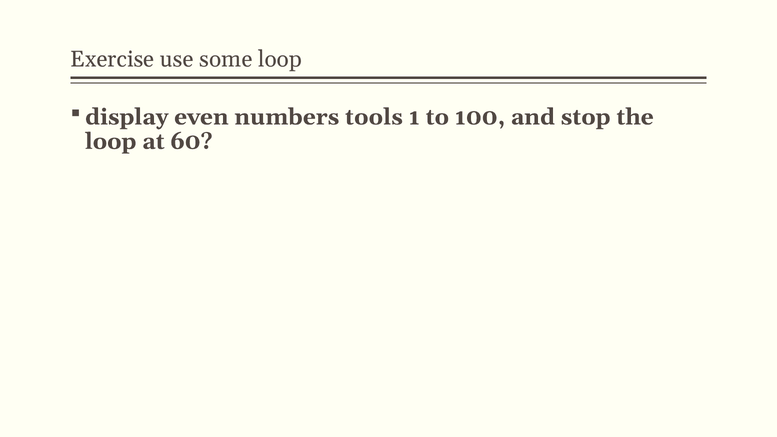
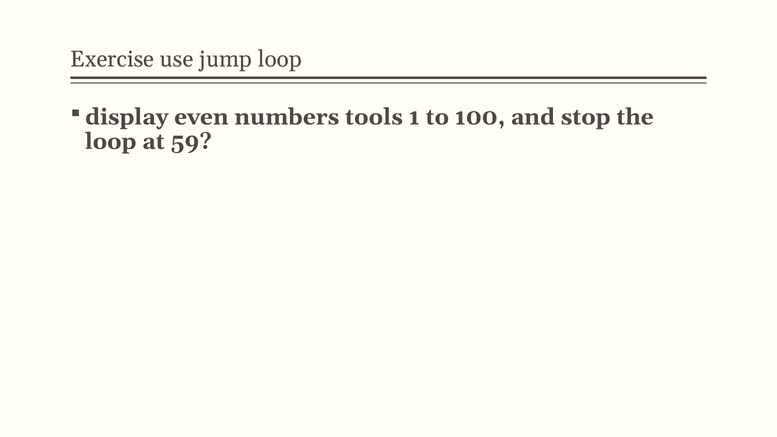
some: some -> jump (226, 59)
60: 60 -> 59 (191, 141)
